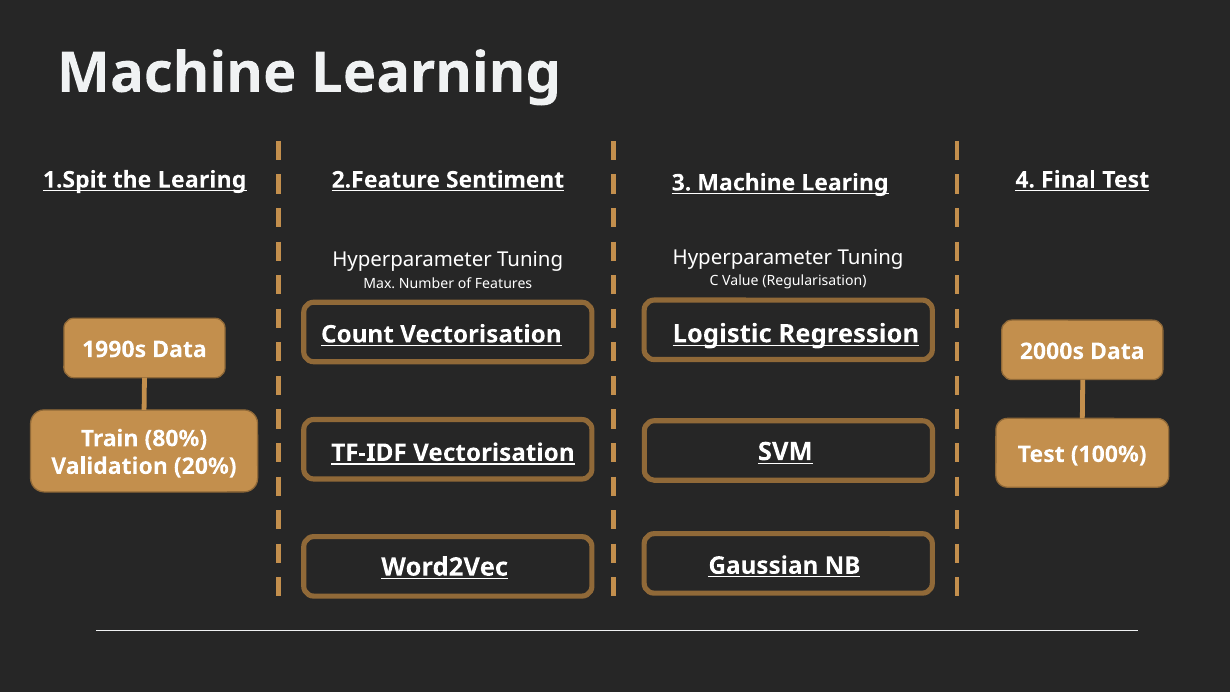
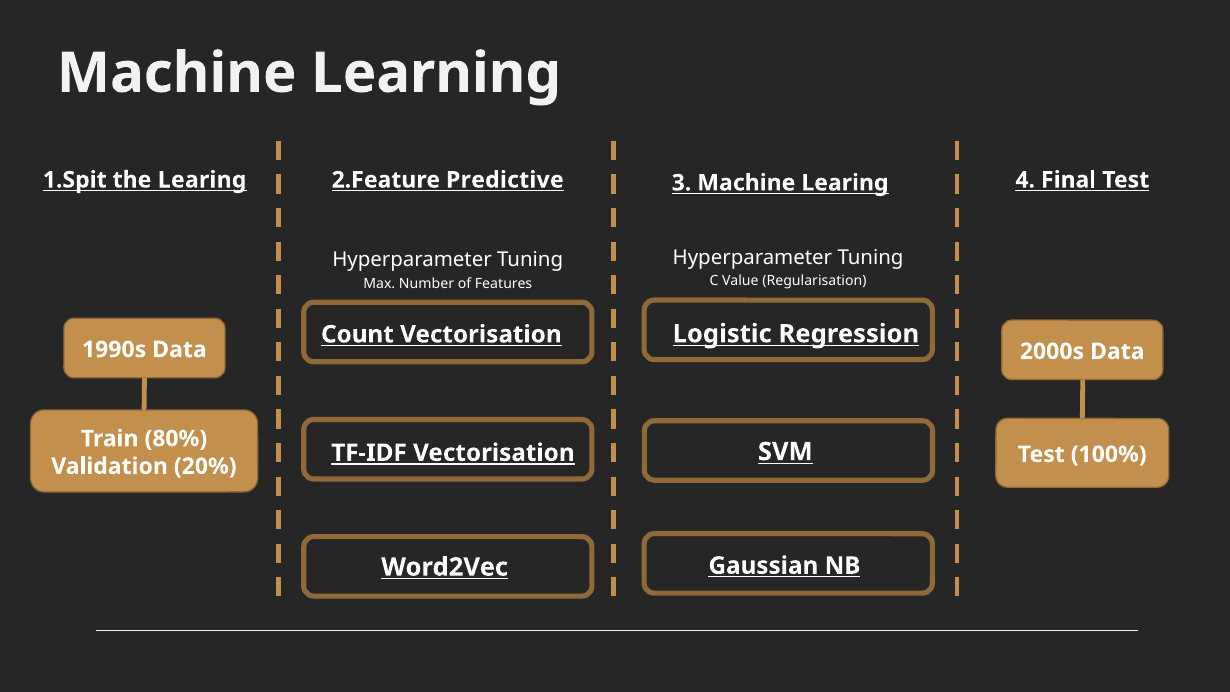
Sentiment: Sentiment -> Predictive (505, 180)
